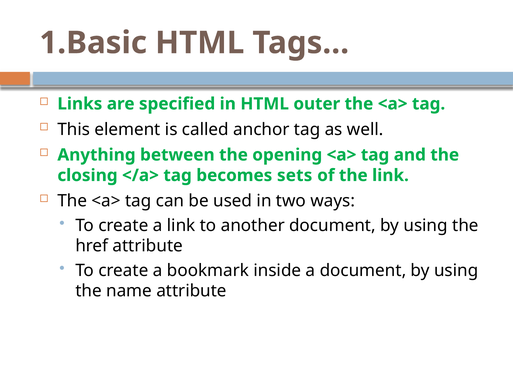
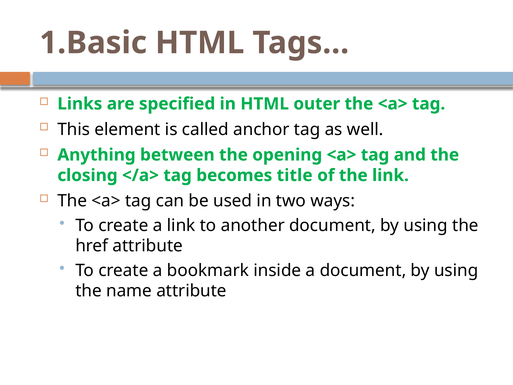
sets: sets -> title (295, 175)
